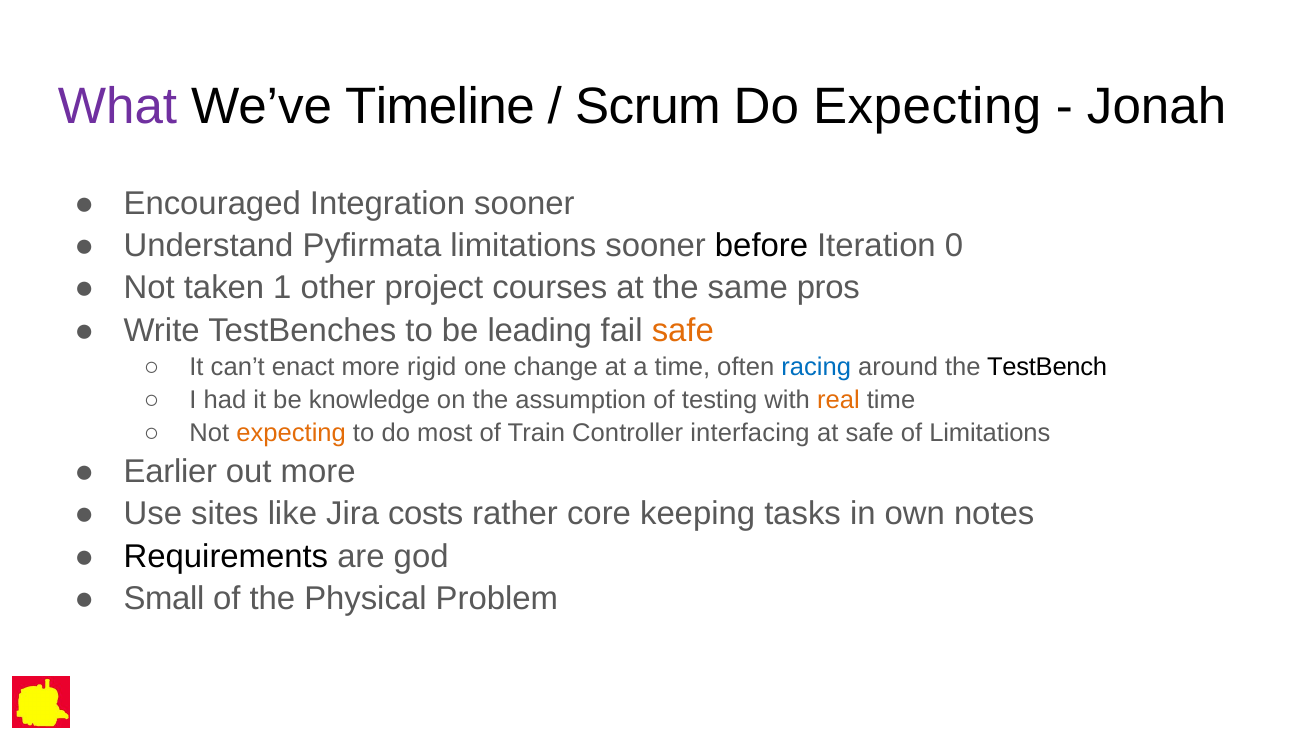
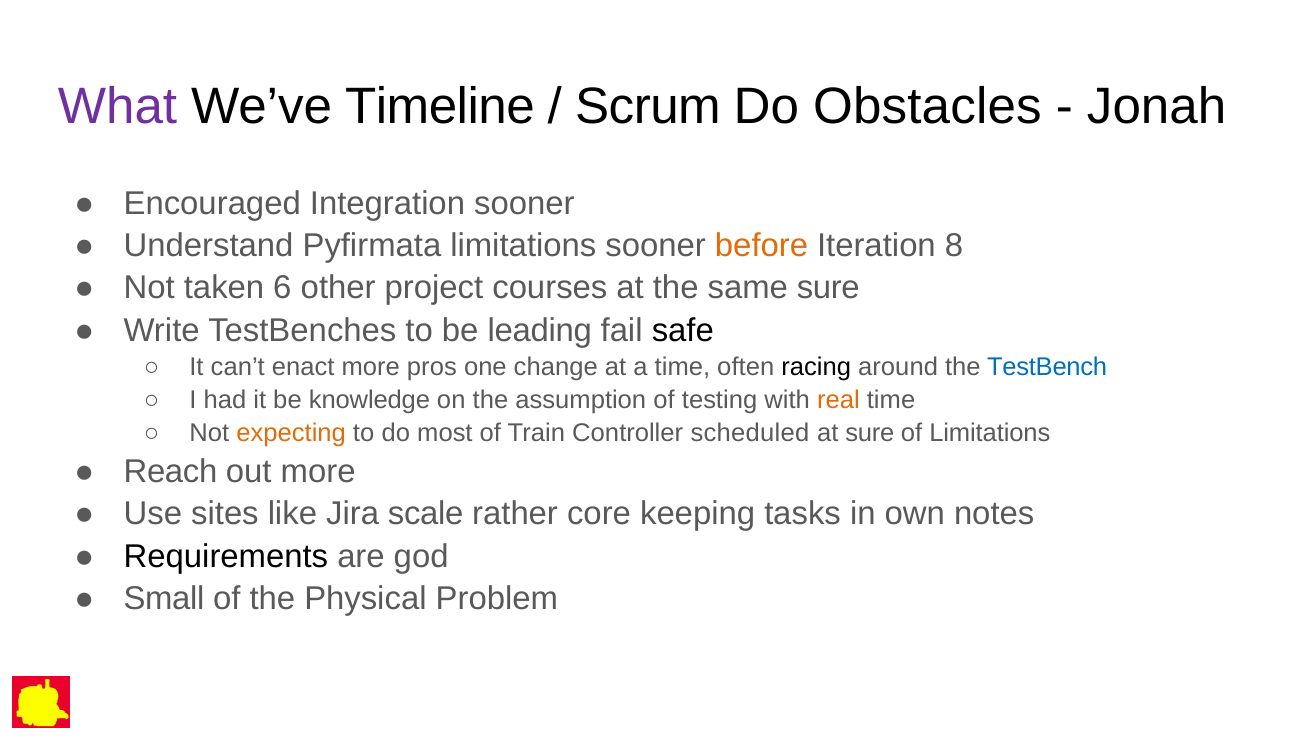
Do Expecting: Expecting -> Obstacles (927, 106)
before colour: black -> orange (762, 246)
0: 0 -> 8 (954, 246)
1: 1 -> 6 (282, 288)
same pros: pros -> sure (828, 288)
safe colour: orange -> black (683, 330)
rigid: rigid -> pros (432, 367)
racing colour: blue -> black (816, 367)
TestBench colour: black -> blue (1047, 367)
interfacing: interfacing -> scheduled (750, 433)
at safe: safe -> sure (870, 433)
Earlier: Earlier -> Reach (170, 472)
costs: costs -> scale (426, 514)
